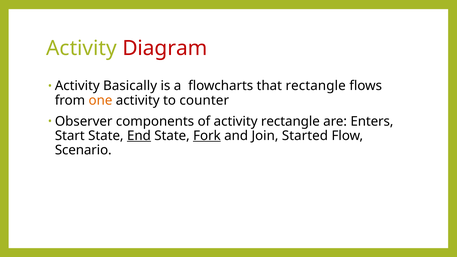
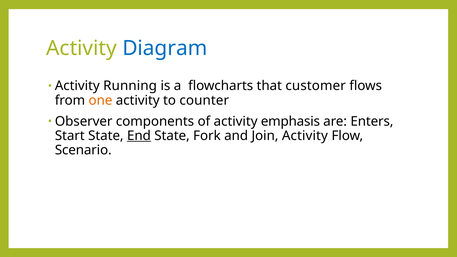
Diagram colour: red -> blue (165, 48)
Basically: Basically -> Running (130, 86)
that rectangle: rectangle -> customer (316, 86)
activity rectangle: rectangle -> emphasis (290, 121)
Fork underline: present -> none (207, 136)
Join Started: Started -> Activity (305, 136)
